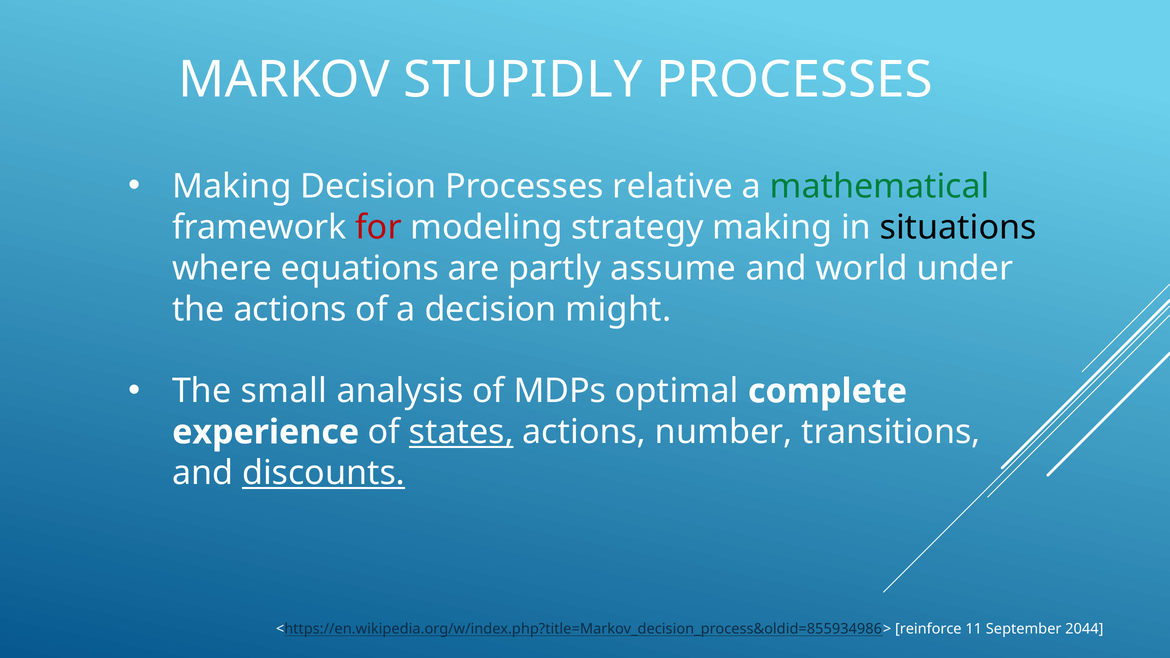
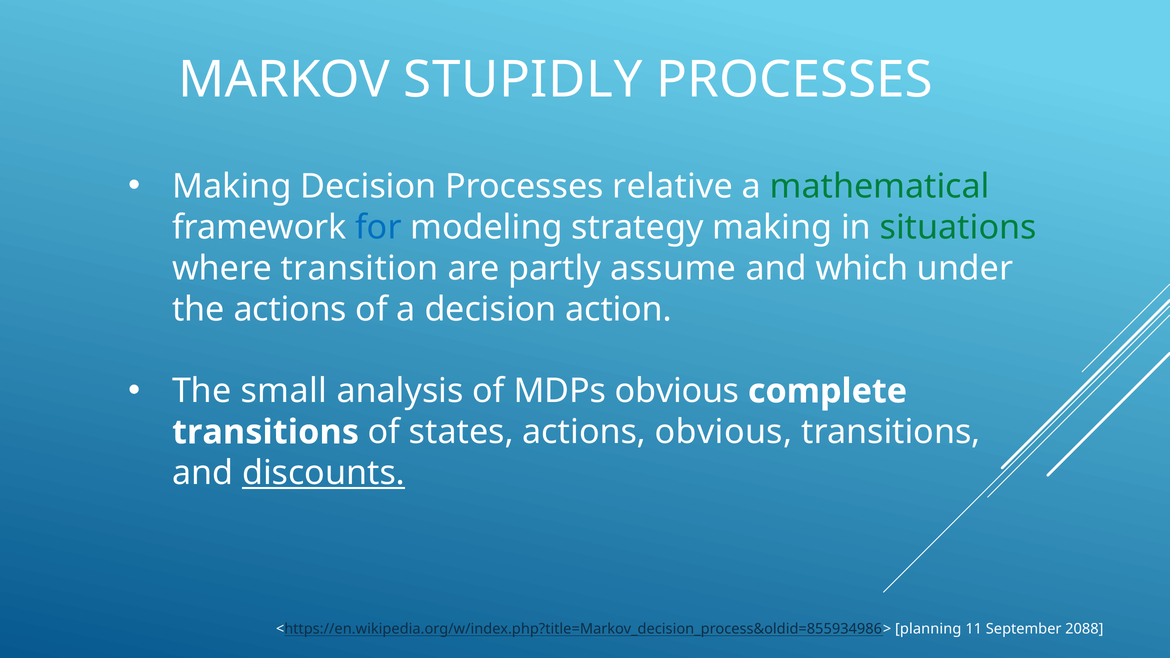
for colour: red -> blue (378, 227)
situations colour: black -> green (958, 227)
equations: equations -> transition (360, 268)
world: world -> which (862, 268)
might: might -> action (619, 309)
MDPs optimal: optimal -> obvious (677, 391)
experience: experience -> transitions (266, 432)
states underline: present -> none (461, 432)
actions number: number -> obvious (724, 432)
reinforce: reinforce -> planning (928, 629)
2044: 2044 -> 2088 (1084, 629)
